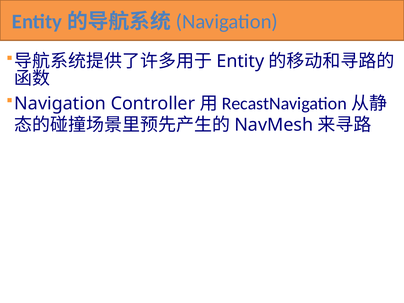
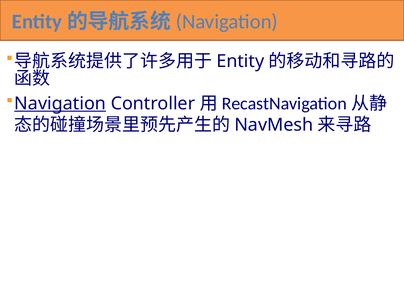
Navigation underline: none -> present (60, 103)
